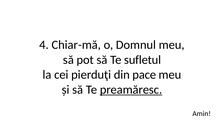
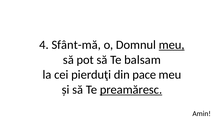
Chiar-mă: Chiar-mă -> Sfânt-mă (76, 45)
meu underline: none -> present (172, 45)
sufletul: sufletul -> balsam (142, 60)
